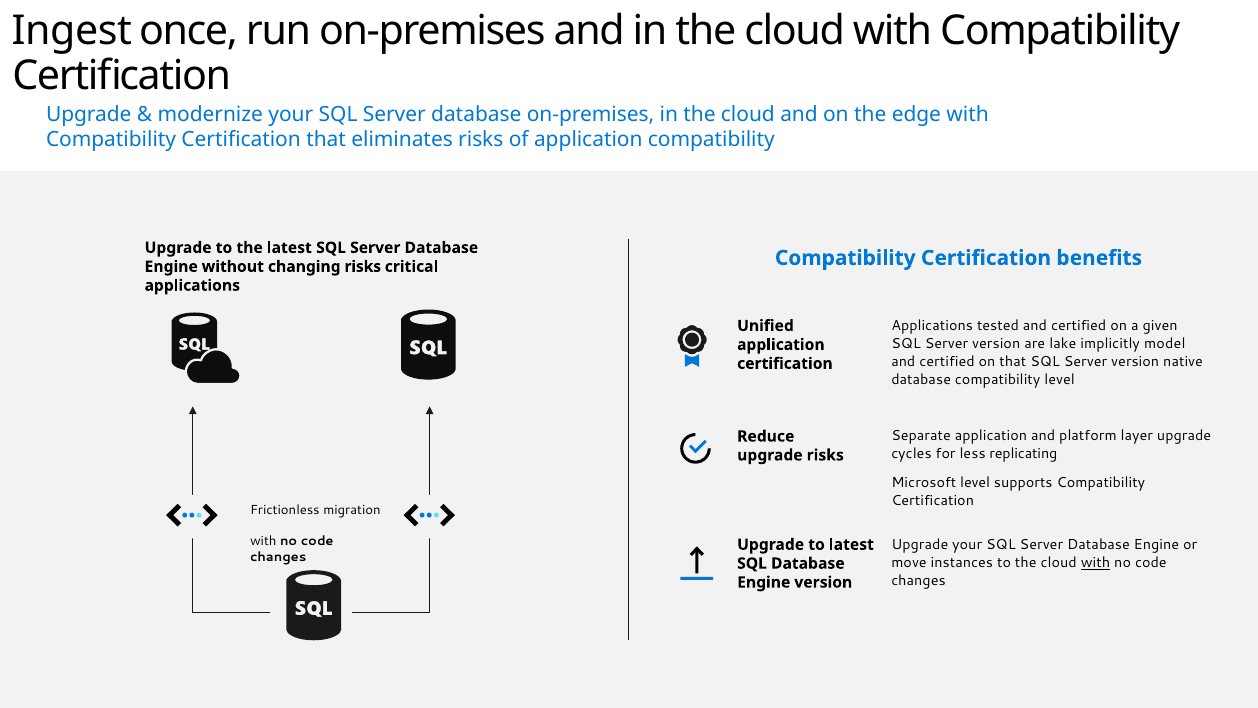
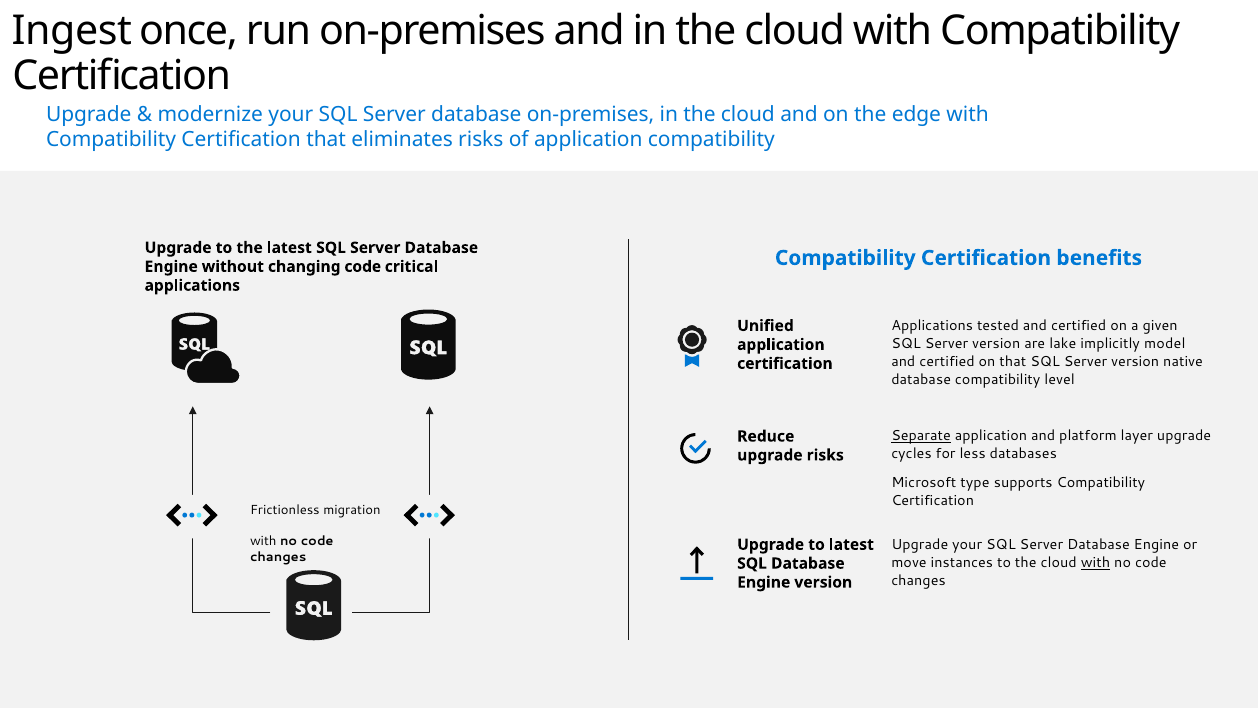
changing risks: risks -> code (363, 266)
Separate underline: none -> present (921, 436)
replicating: replicating -> databases (1023, 454)
Microsoft level: level -> type (975, 483)
